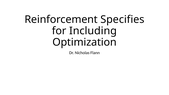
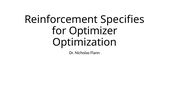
Including: Including -> Optimizer (93, 31)
